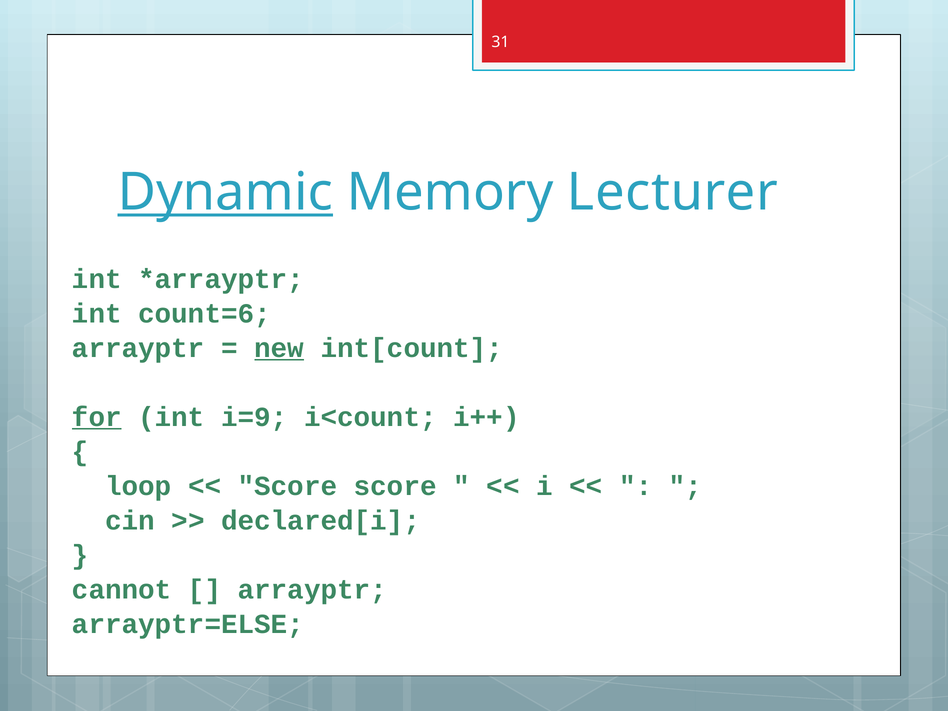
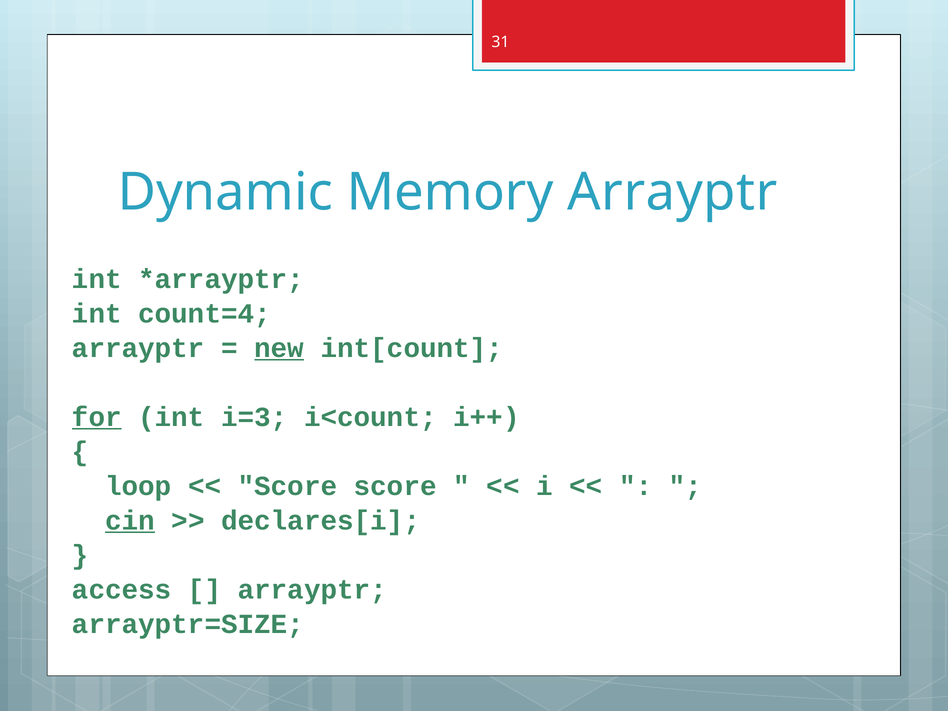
Dynamic underline: present -> none (225, 192)
Memory Lecturer: Lecturer -> Arrayptr (672, 192)
count=6: count=6 -> count=4 (205, 313)
i=9: i=9 -> i=3 (254, 417)
cin underline: none -> present (130, 521)
declared[i: declared[i -> declares[i (321, 521)
cannot: cannot -> access (122, 590)
arrayptr=ELSE: arrayptr=ELSE -> arrayptr=SIZE (188, 624)
